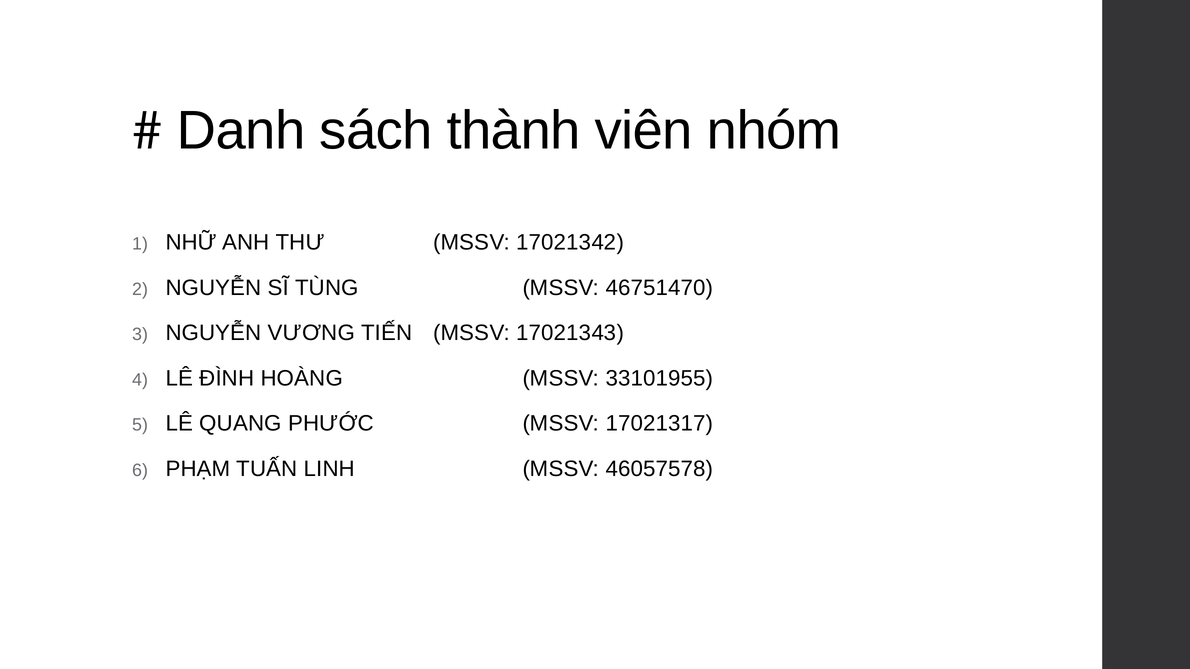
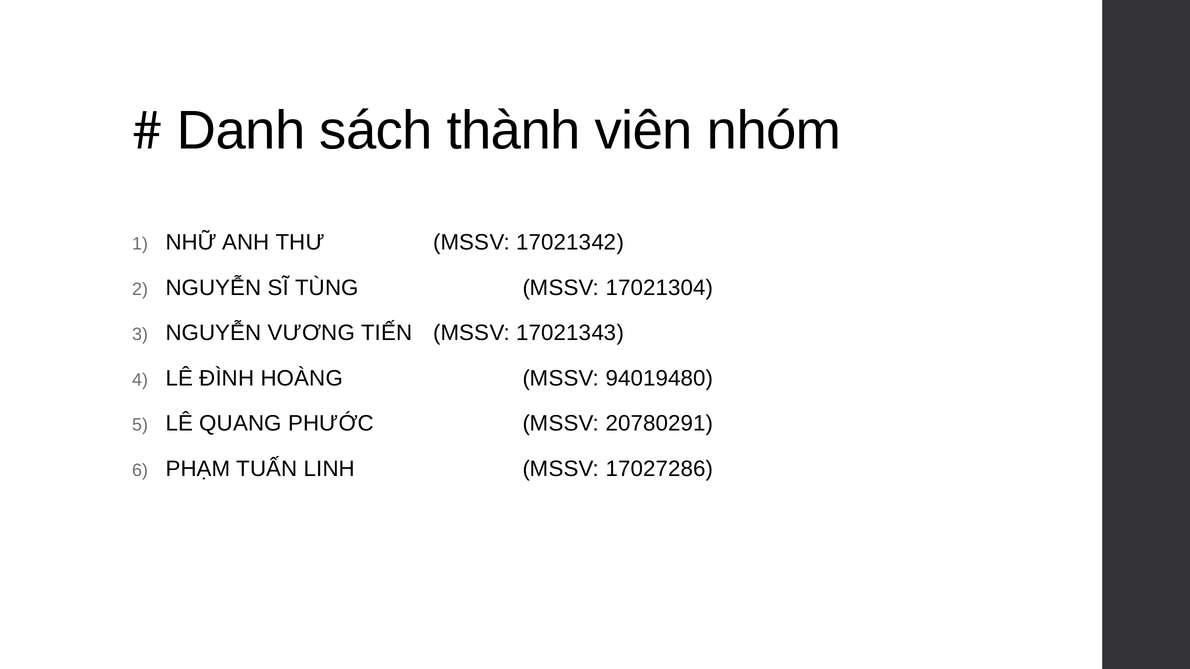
46751470: 46751470 -> 17021304 (659, 288)
33101955: 33101955 -> 94019480 (659, 378)
17021317: 17021317 -> 20780291 (659, 424)
46057578: 46057578 -> 17027286 (659, 469)
